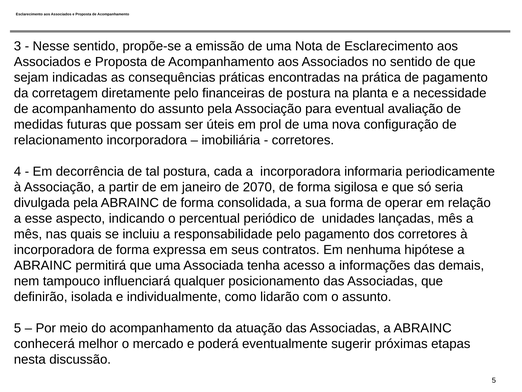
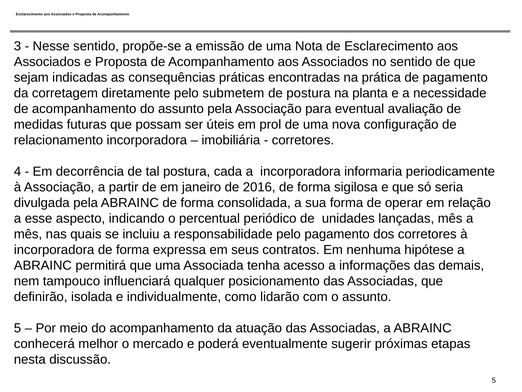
financeiras: financeiras -> submetem (233, 93)
2070: 2070 -> 2016 (259, 187)
